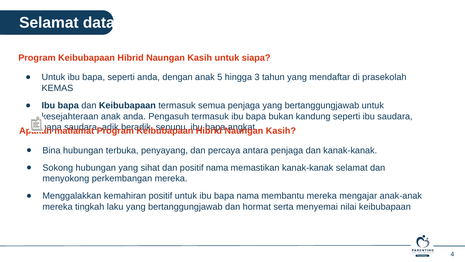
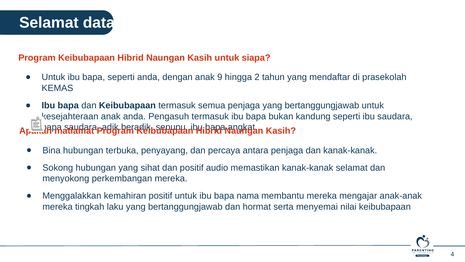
5: 5 -> 9 (220, 77)
3: 3 -> 2 (257, 77)
positif nama: nama -> audio (217, 167)
